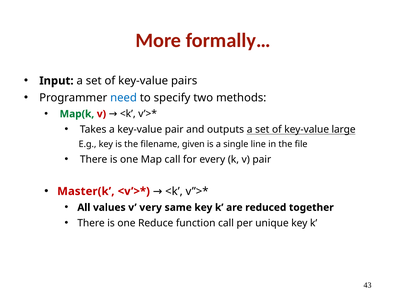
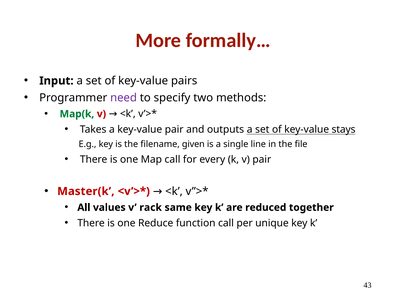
need colour: blue -> purple (124, 98)
large: large -> stays (344, 129)
very: very -> rack (151, 207)
